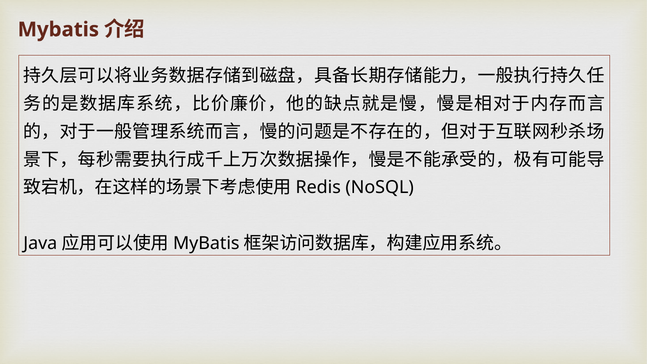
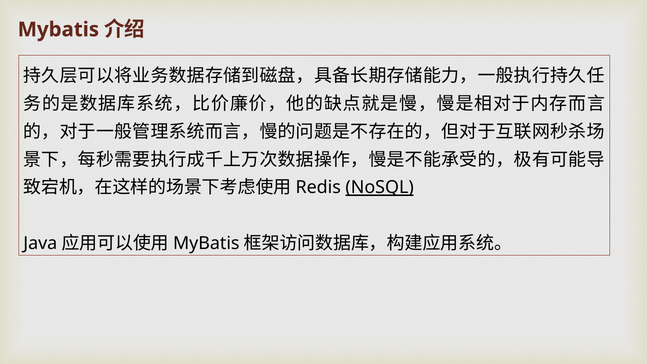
NoSQL underline: none -> present (380, 187)
